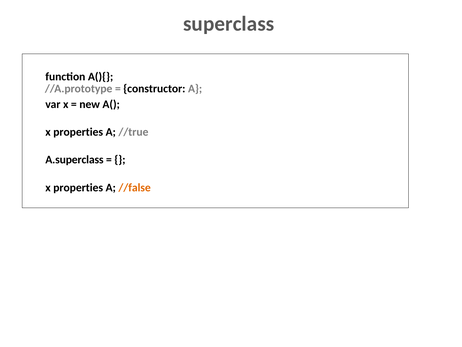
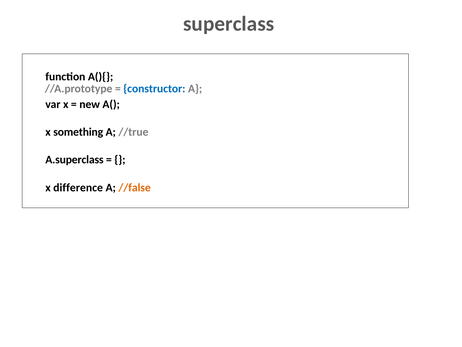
constructor colour: black -> blue (154, 89)
properties: properties -> something (78, 132)
properties: properties -> difference (78, 187)
